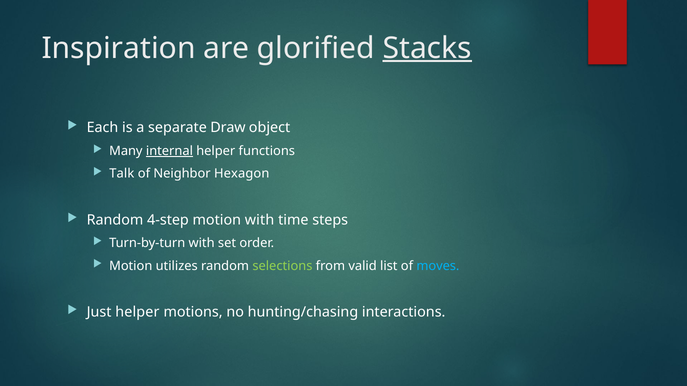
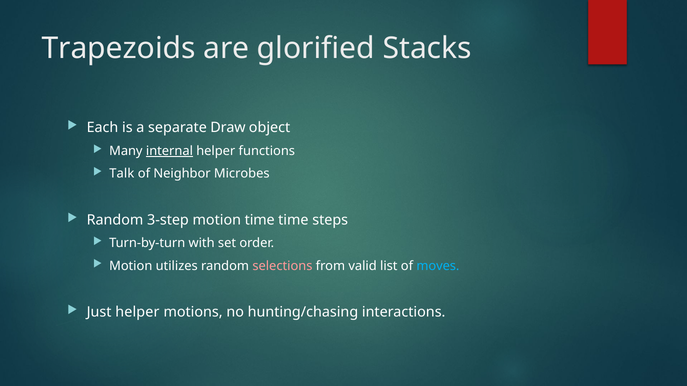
Inspiration: Inspiration -> Trapezoids (119, 48)
Stacks underline: present -> none (427, 48)
Hexagon: Hexagon -> Microbes (242, 174)
4-step: 4-step -> 3-step (168, 220)
motion with: with -> time (260, 220)
selections colour: light green -> pink (282, 266)
